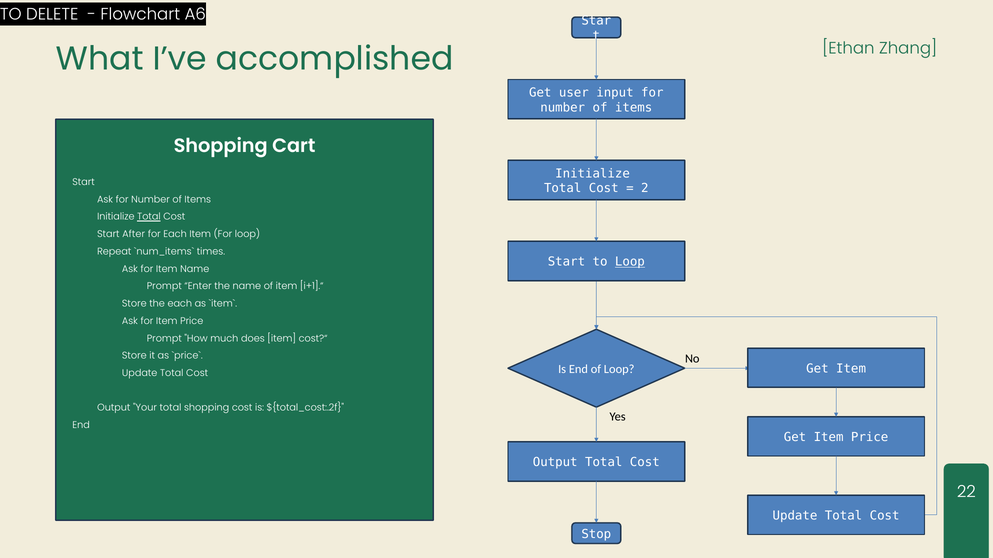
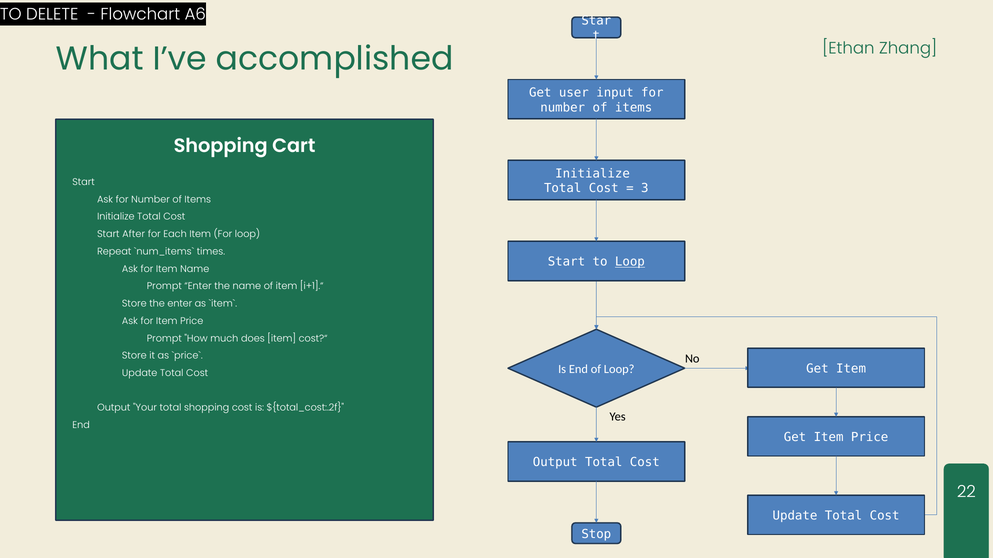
2: 2 -> 3 (645, 189)
Total underline: present -> none (149, 217)
the each: each -> enter (180, 304)
